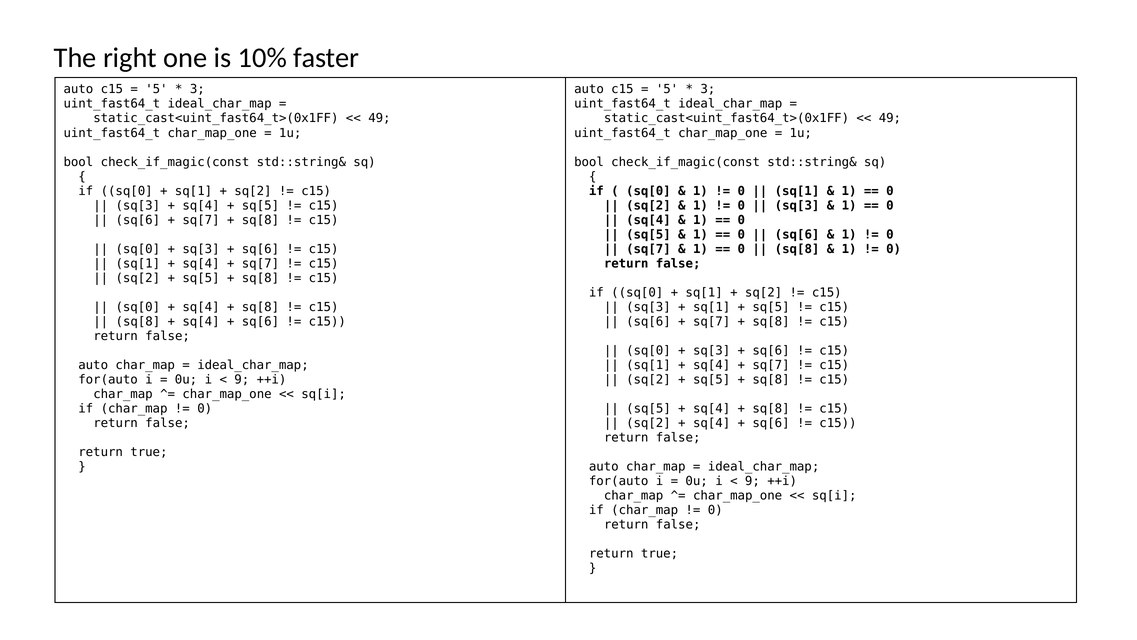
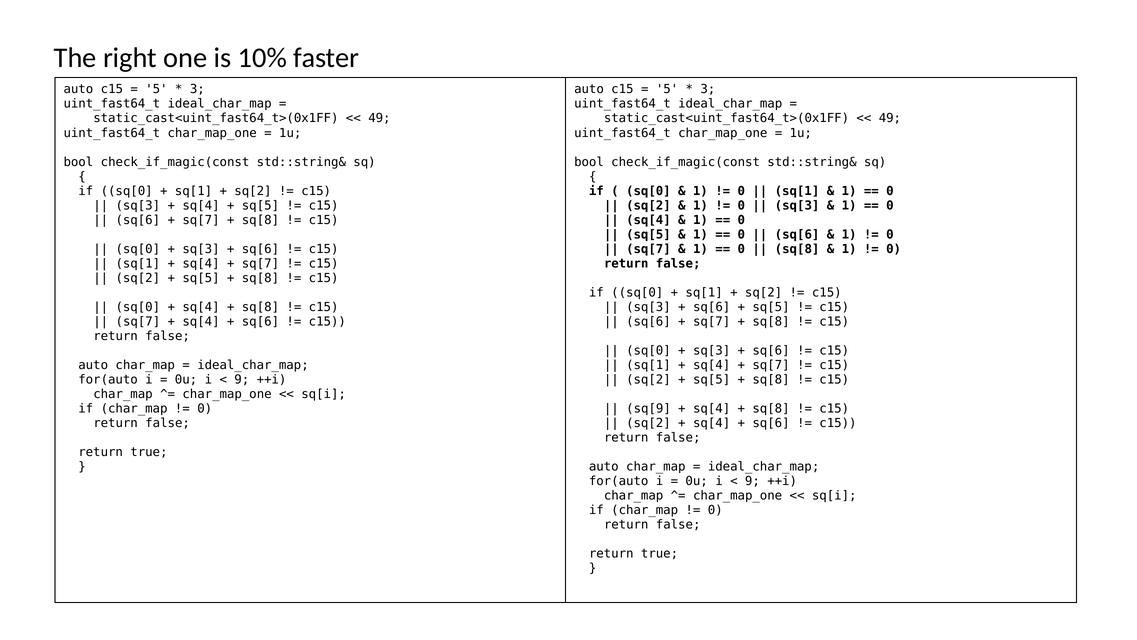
sq[1: sq[1 -> sq[6 (712, 307)
sq[8: sq[8 -> sq[7 (138, 321)
sq[5: sq[5 -> sq[9 (649, 408)
